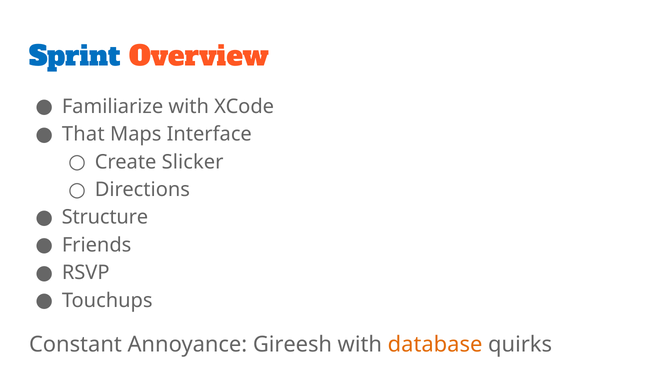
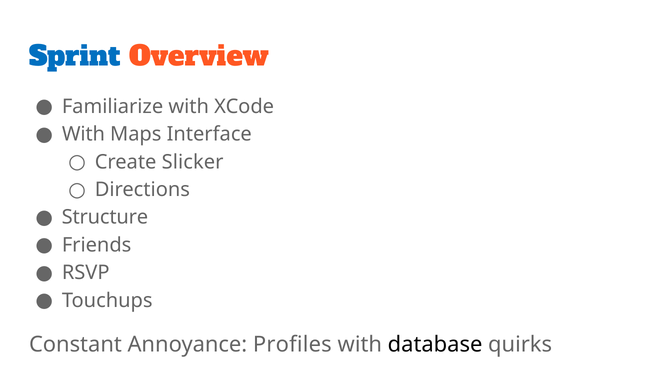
That: That -> With (83, 134)
Gireesh: Gireesh -> Profiles (292, 345)
database colour: orange -> black (435, 345)
